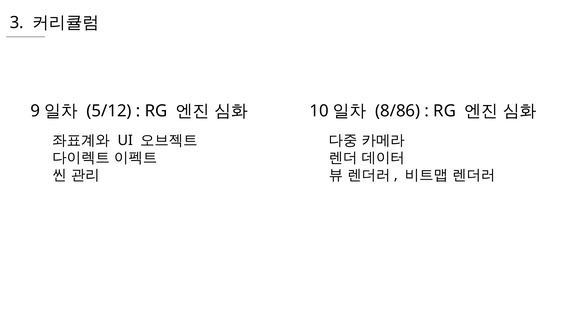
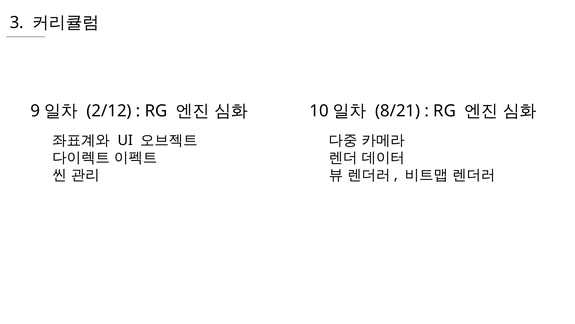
5/12: 5/12 -> 2/12 (109, 111)
8/86: 8/86 -> 8/21 (398, 111)
